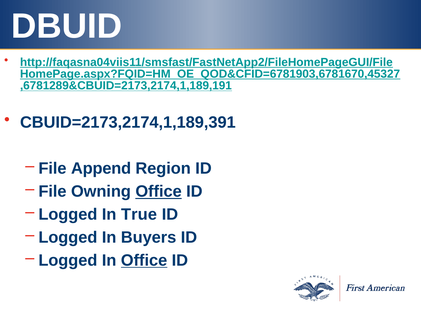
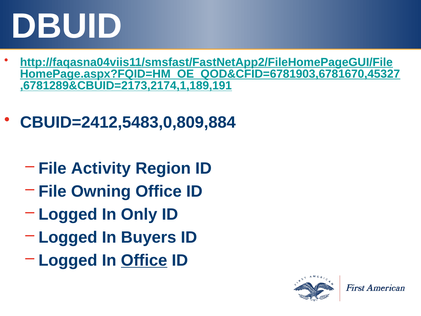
CBUID=2173,2174,1,189,391: CBUID=2173,2174,1,189,391 -> CBUID=2412,5483,0,809,884 (128, 122)
Append: Append -> Activity (101, 168)
Office underline: present -> none (159, 191)
True: True -> Only (139, 214)
